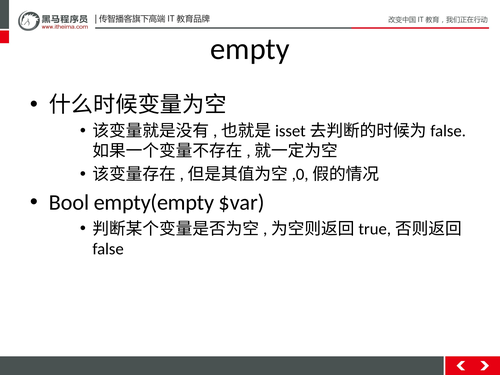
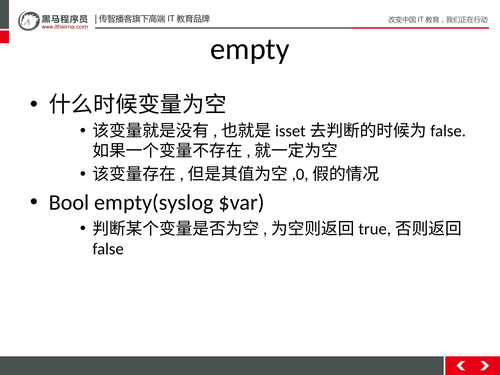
empty(empty: empty(empty -> empty(syslog (154, 203)
